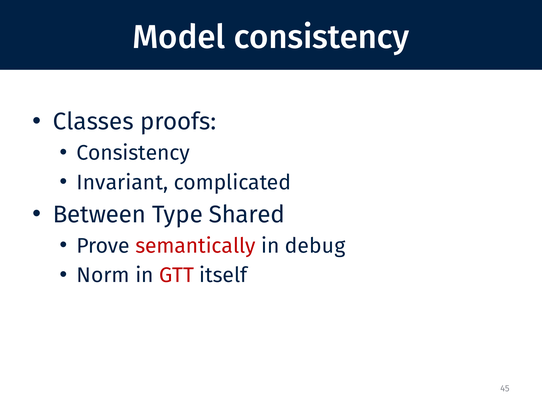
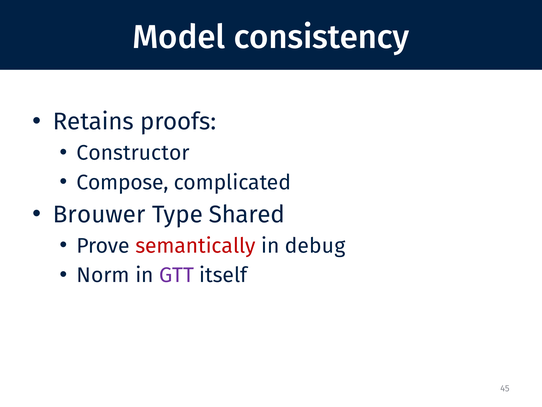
Classes: Classes -> Retains (93, 122)
Consistency: Consistency -> Constructor (133, 153)
Invariant: Invariant -> Compose (122, 182)
Between: Between -> Brouwer (99, 214)
GTT colour: red -> purple (177, 275)
